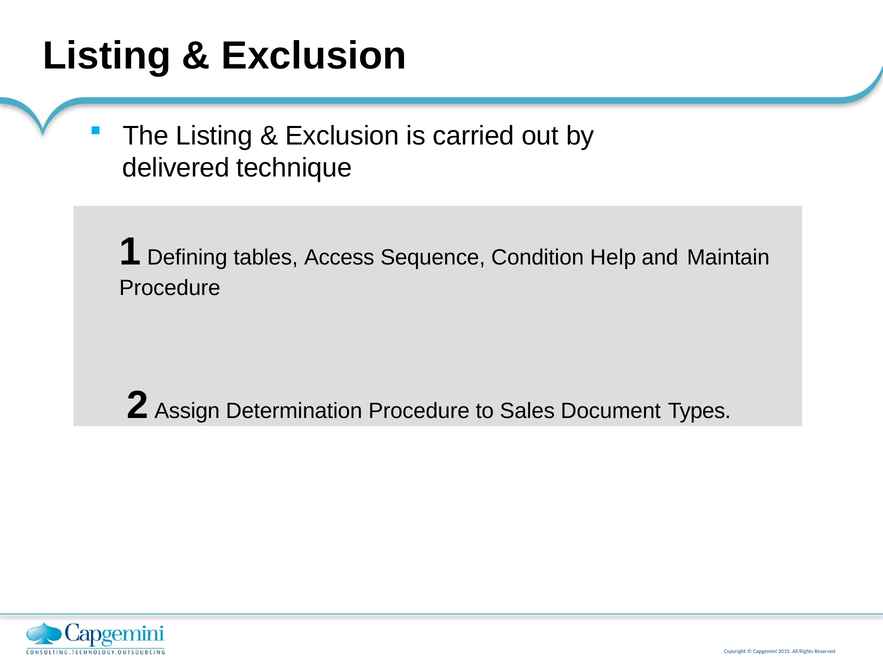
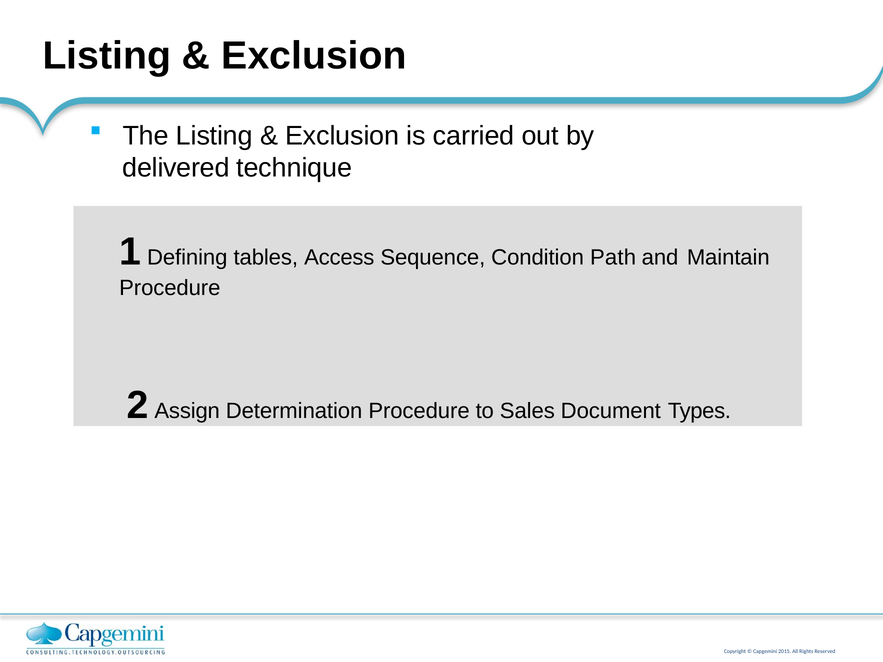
Help: Help -> Path (613, 257)
